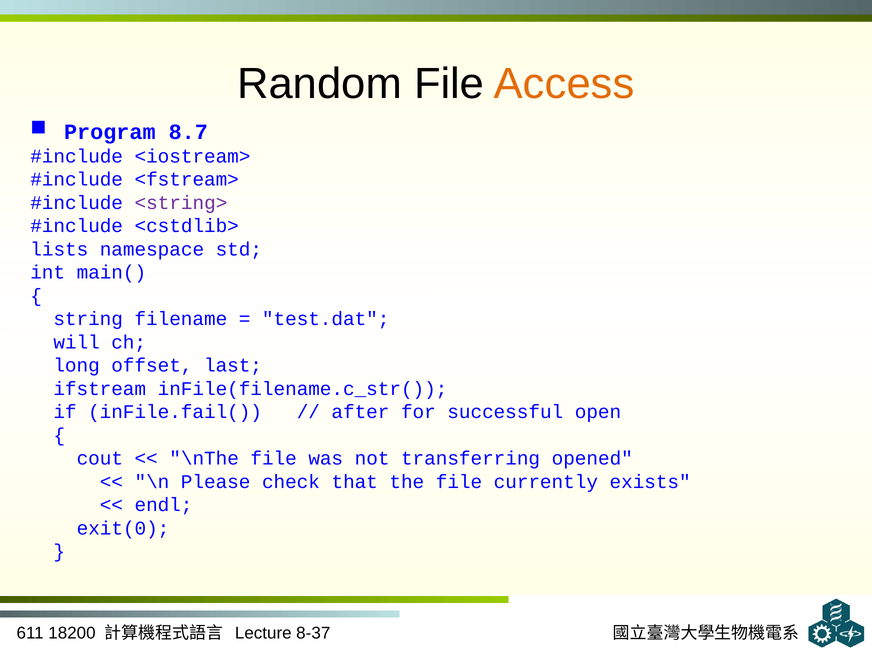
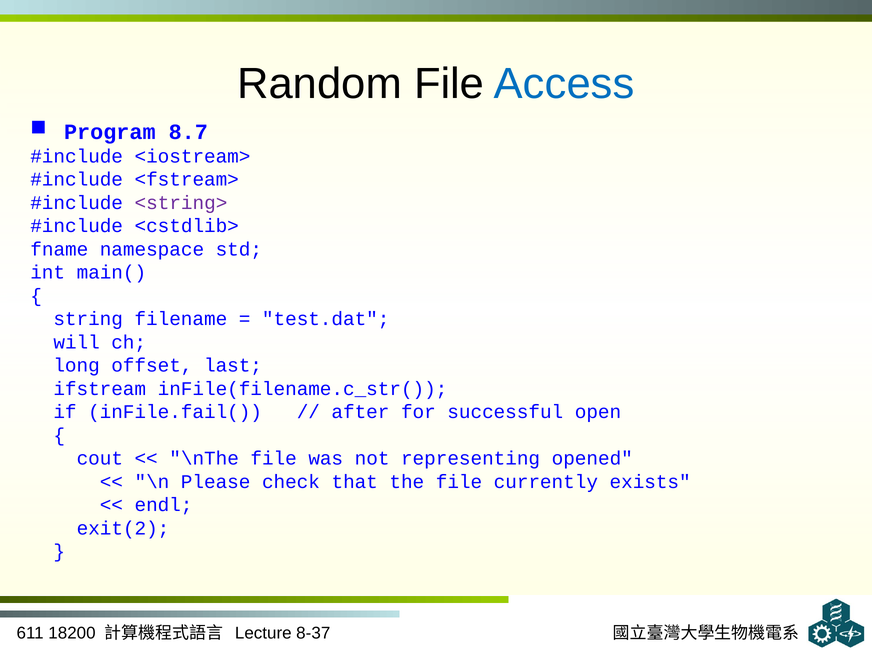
Access colour: orange -> blue (564, 84)
lists: lists -> fname (59, 249)
transferring: transferring -> representing (471, 458)
exit(0: exit(0 -> exit(2 (123, 528)
